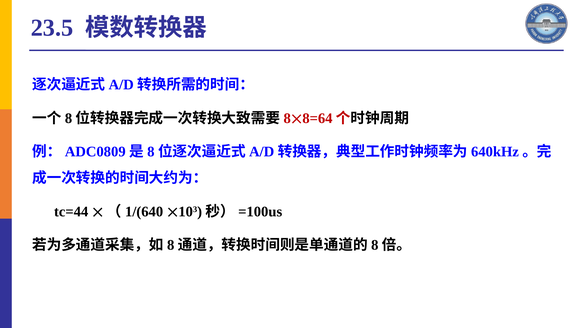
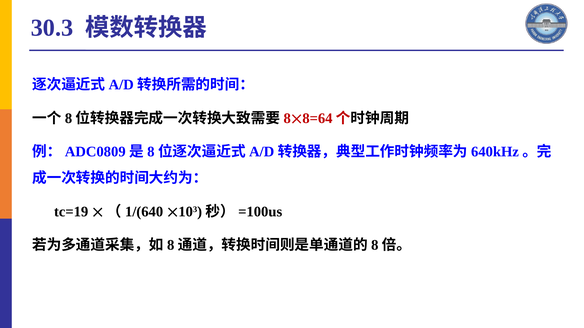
23.5: 23.5 -> 30.3 (52, 28)
tc=44: tc=44 -> tc=19 (71, 212)
